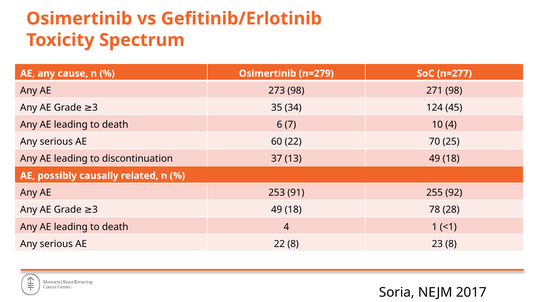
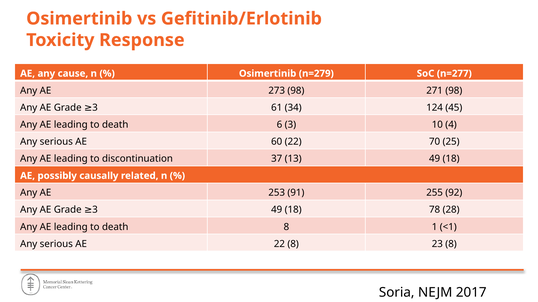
Spectrum: Spectrum -> Response (142, 40)
35: 35 -> 61 (277, 108)
6 7: 7 -> 3 (290, 125)
death 4: 4 -> 8 (286, 227)
